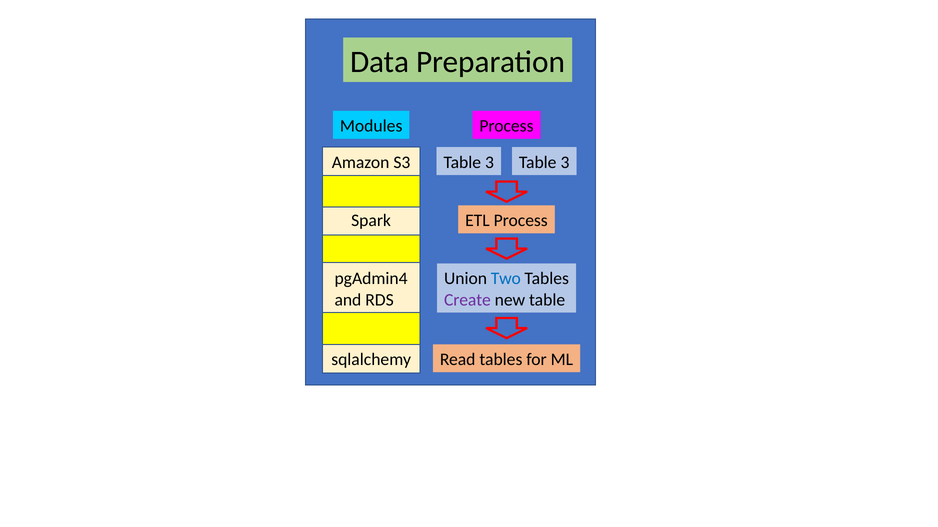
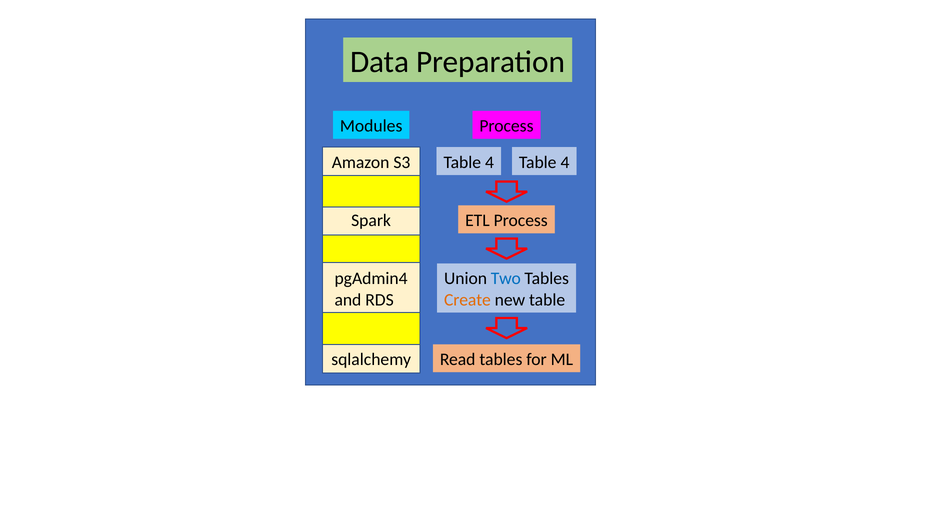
3: 3 -> 4 (490, 163)
3: 3 -> 4 (565, 163)
Create colour: purple -> orange (467, 300)
